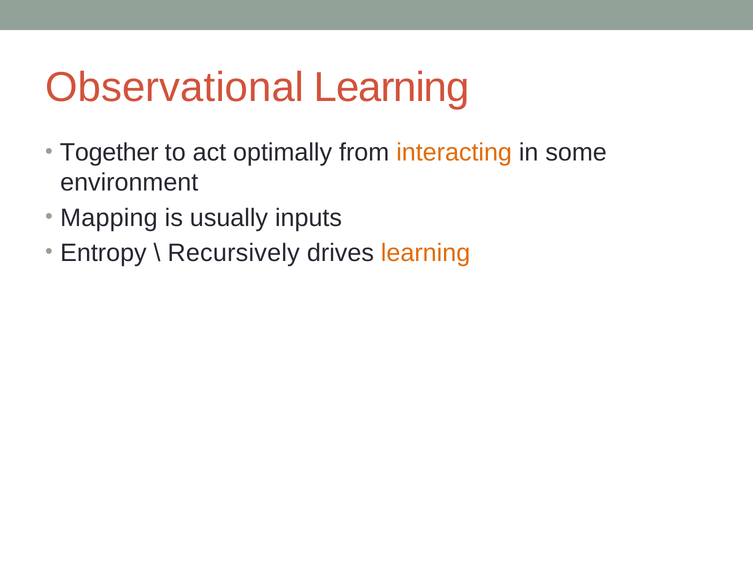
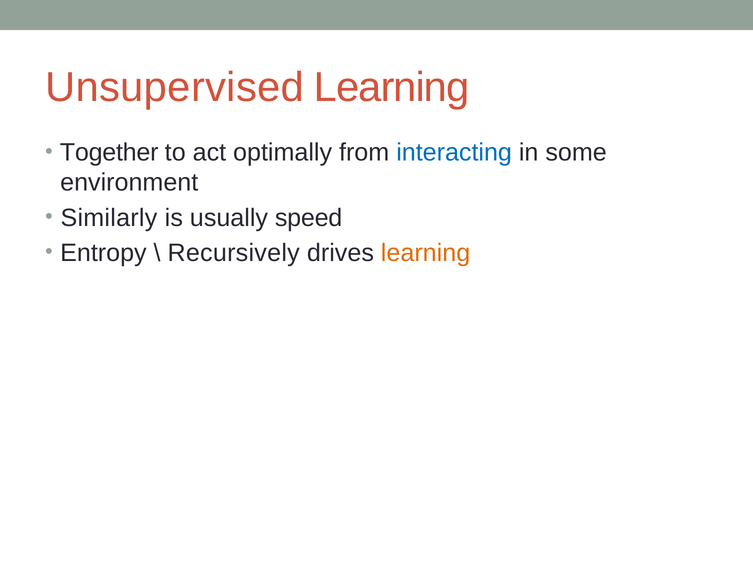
Observational: Observational -> Unsupervised (175, 88)
interacting colour: orange -> blue (454, 152)
Mapping: Mapping -> Similarly (109, 218)
inputs: inputs -> speed (309, 218)
